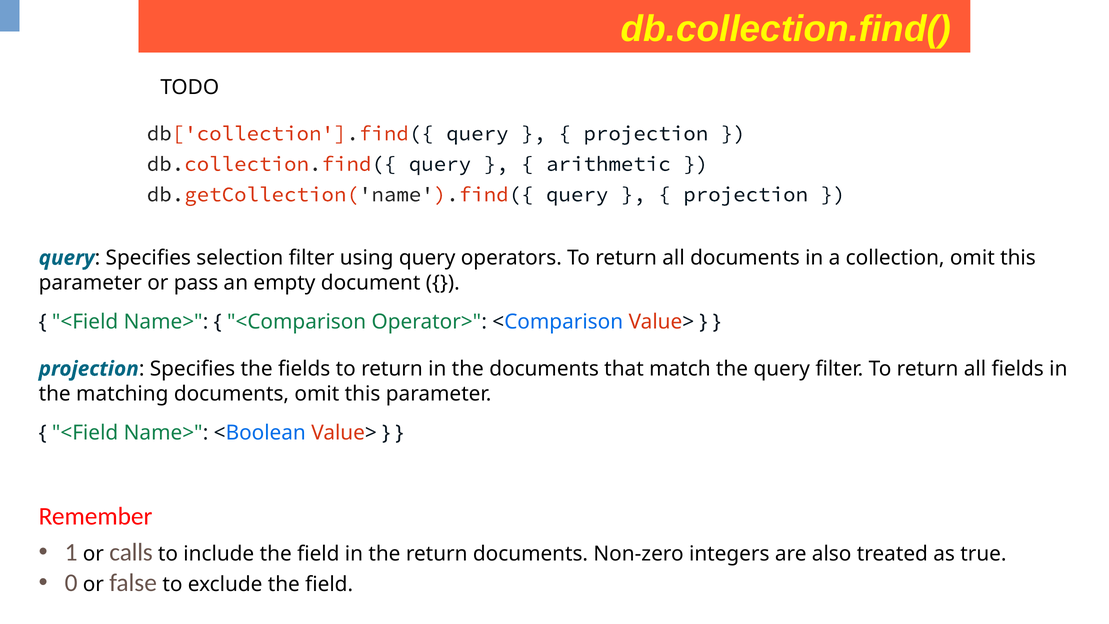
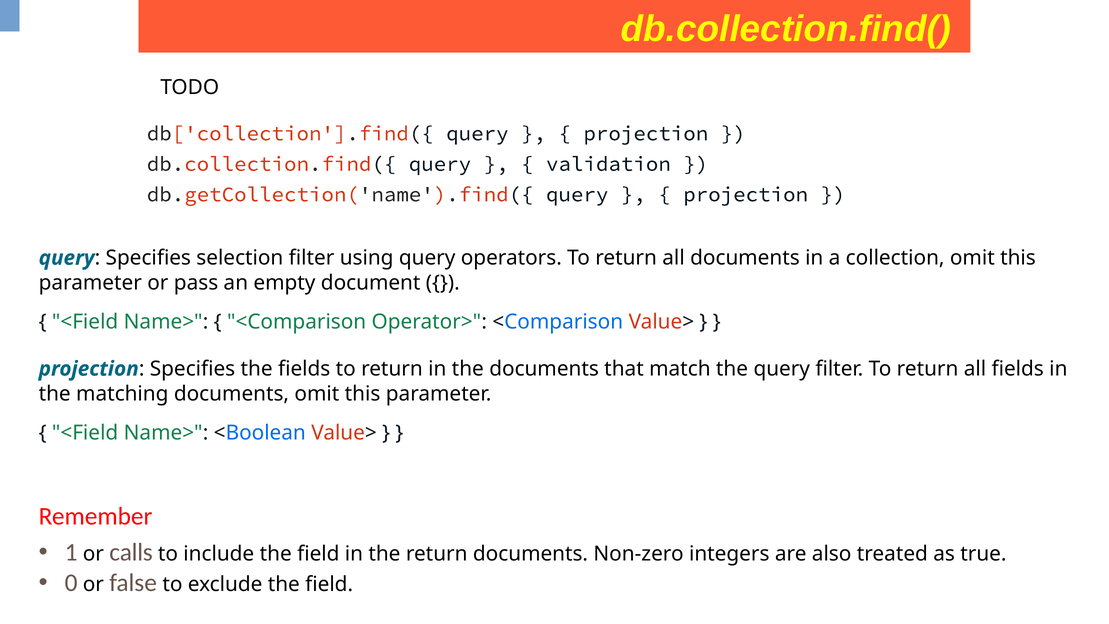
arithmetic: arithmetic -> validation (608, 164)
